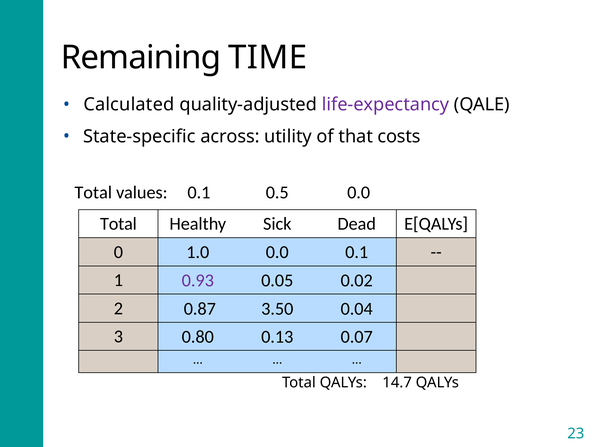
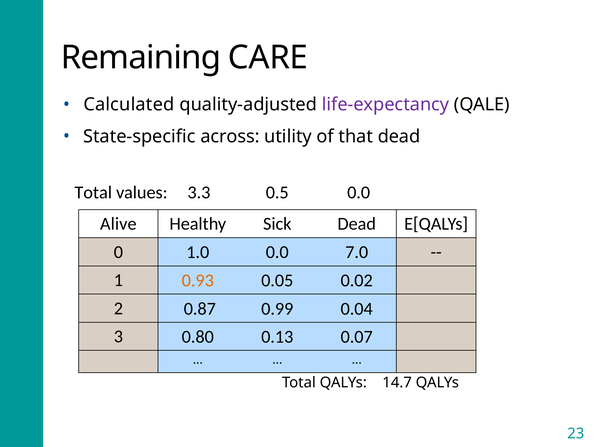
TIME: TIME -> CARE (268, 57)
that costs: costs -> dead (399, 136)
values 0.1: 0.1 -> 3.3 (199, 193)
Total: Total -> Alive (118, 224)
0.0 0.1: 0.1 -> 7.0 (357, 252)
0.93 colour: purple -> orange (198, 281)
3.50: 3.50 -> 0.99 (277, 309)
